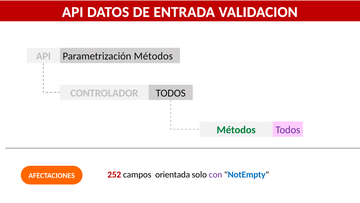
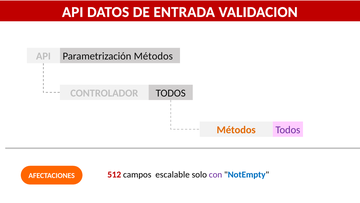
Métodos colour: green -> orange (236, 130)
252: 252 -> 512 (114, 174)
orientada: orientada -> escalable (173, 174)
